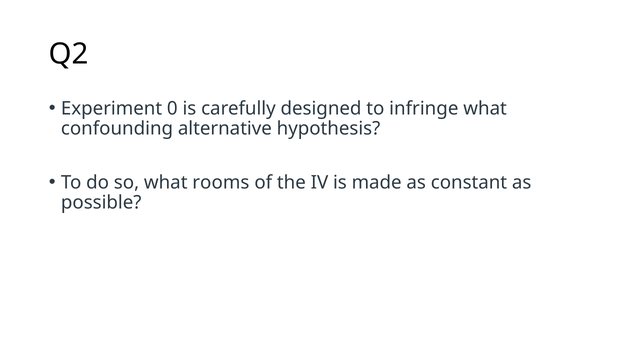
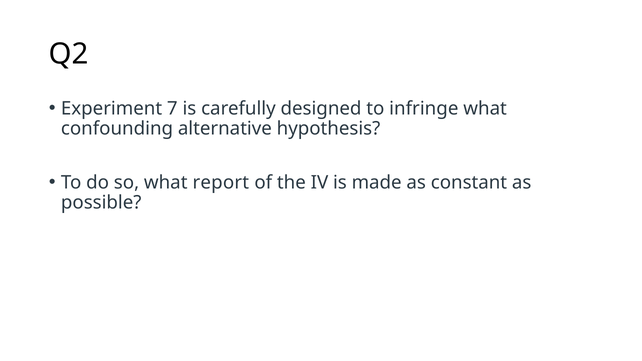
0: 0 -> 7 (172, 109)
rooms: rooms -> report (221, 183)
